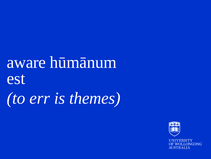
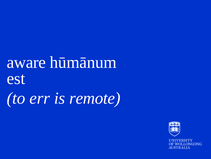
themes: themes -> remote (95, 98)
